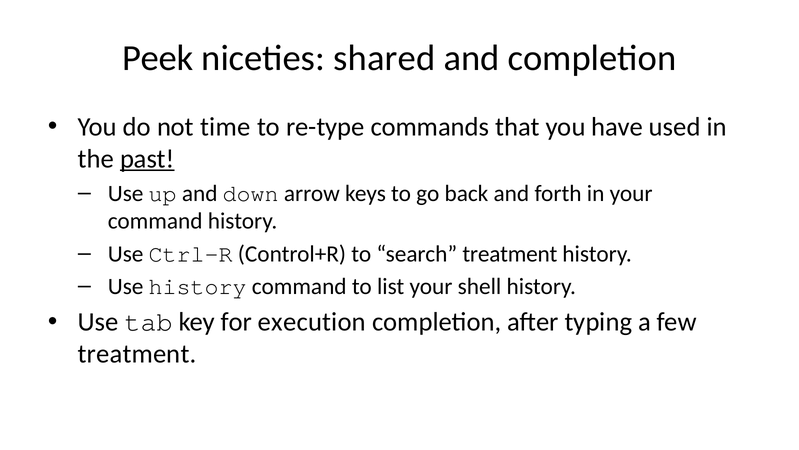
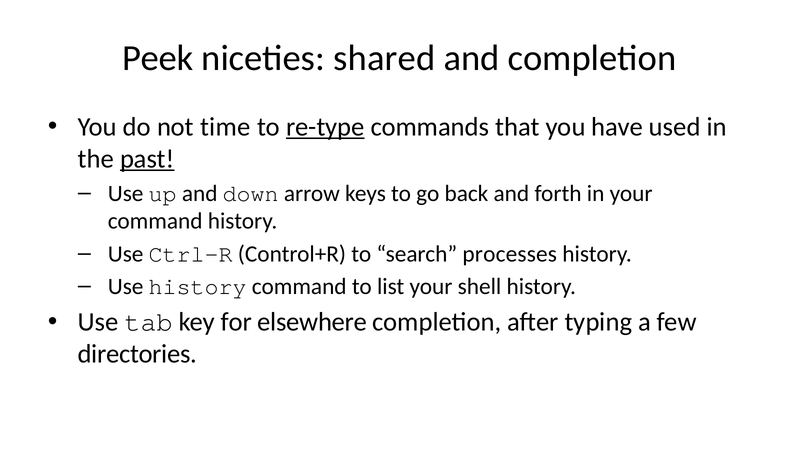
re-type underline: none -> present (325, 127)
search treatment: treatment -> processes (510, 254)
execution: execution -> elsewhere (312, 322)
treatment: treatment -> directories (137, 354)
